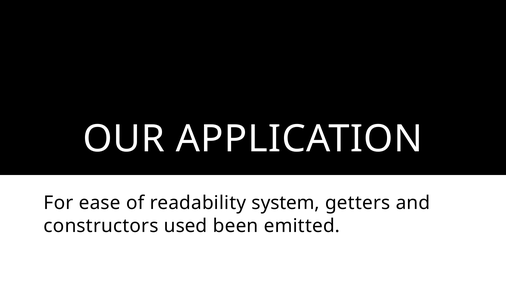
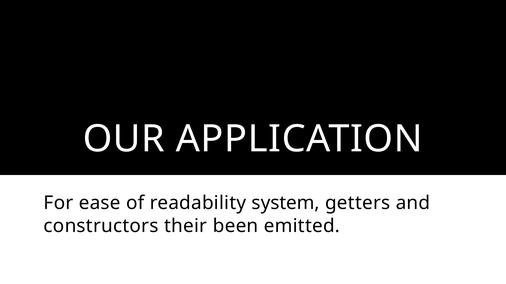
used: used -> their (186, 226)
